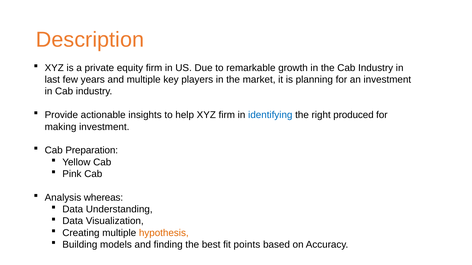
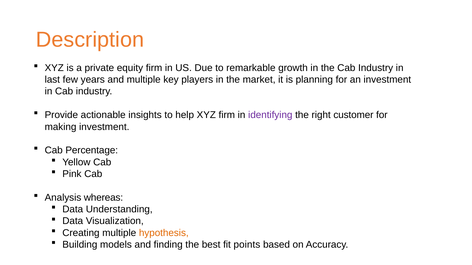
identifying colour: blue -> purple (270, 115)
produced: produced -> customer (353, 115)
Preparation: Preparation -> Percentage (92, 151)
